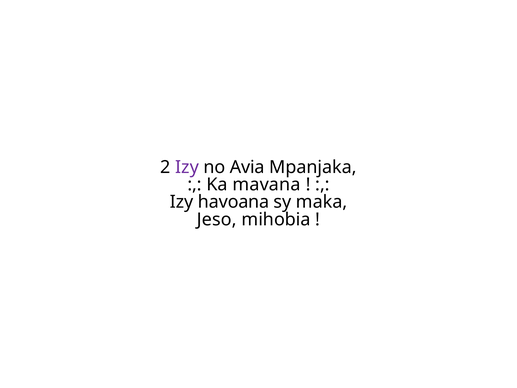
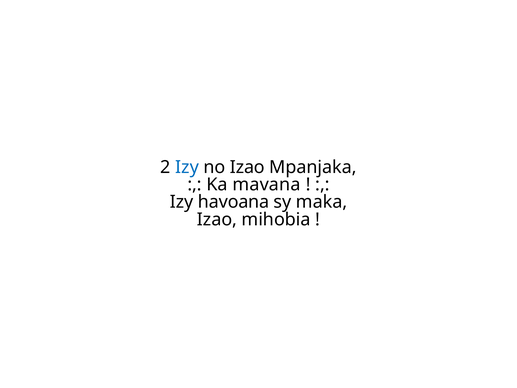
Izy colour: purple -> blue (187, 167)
no Avia: Avia -> Izao (247, 167)
Jeso: Jeso -> Izao (217, 219)
